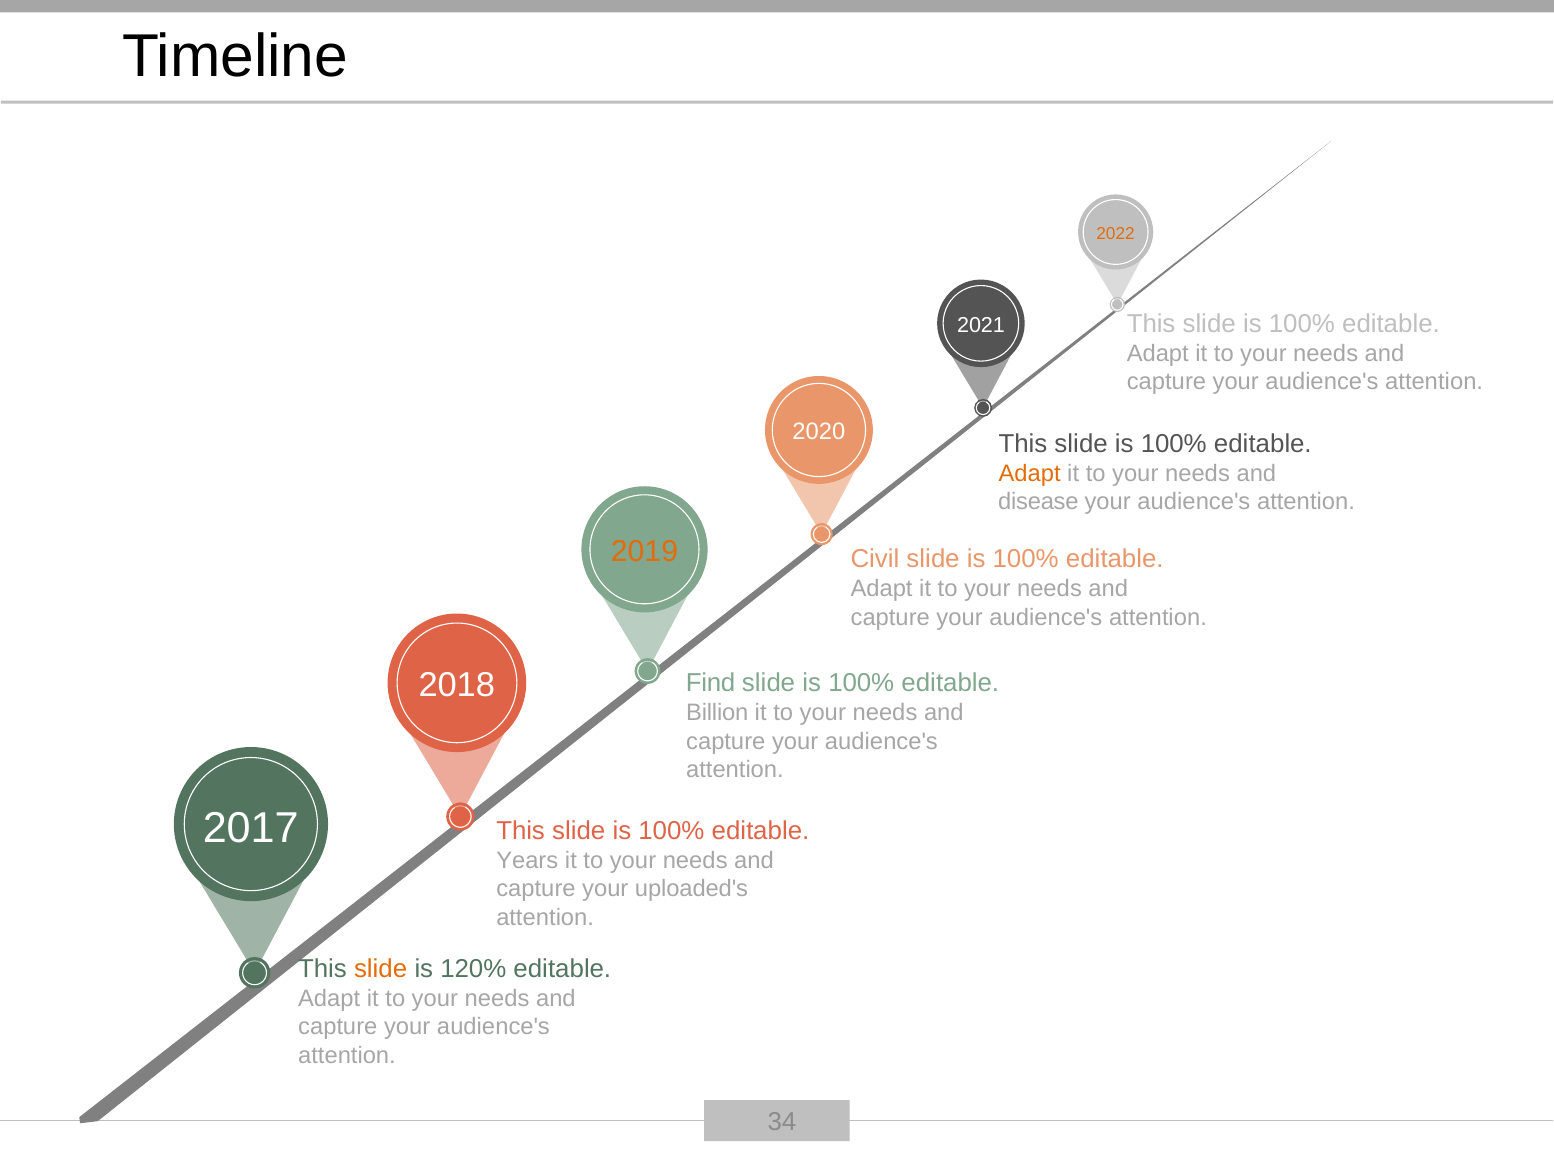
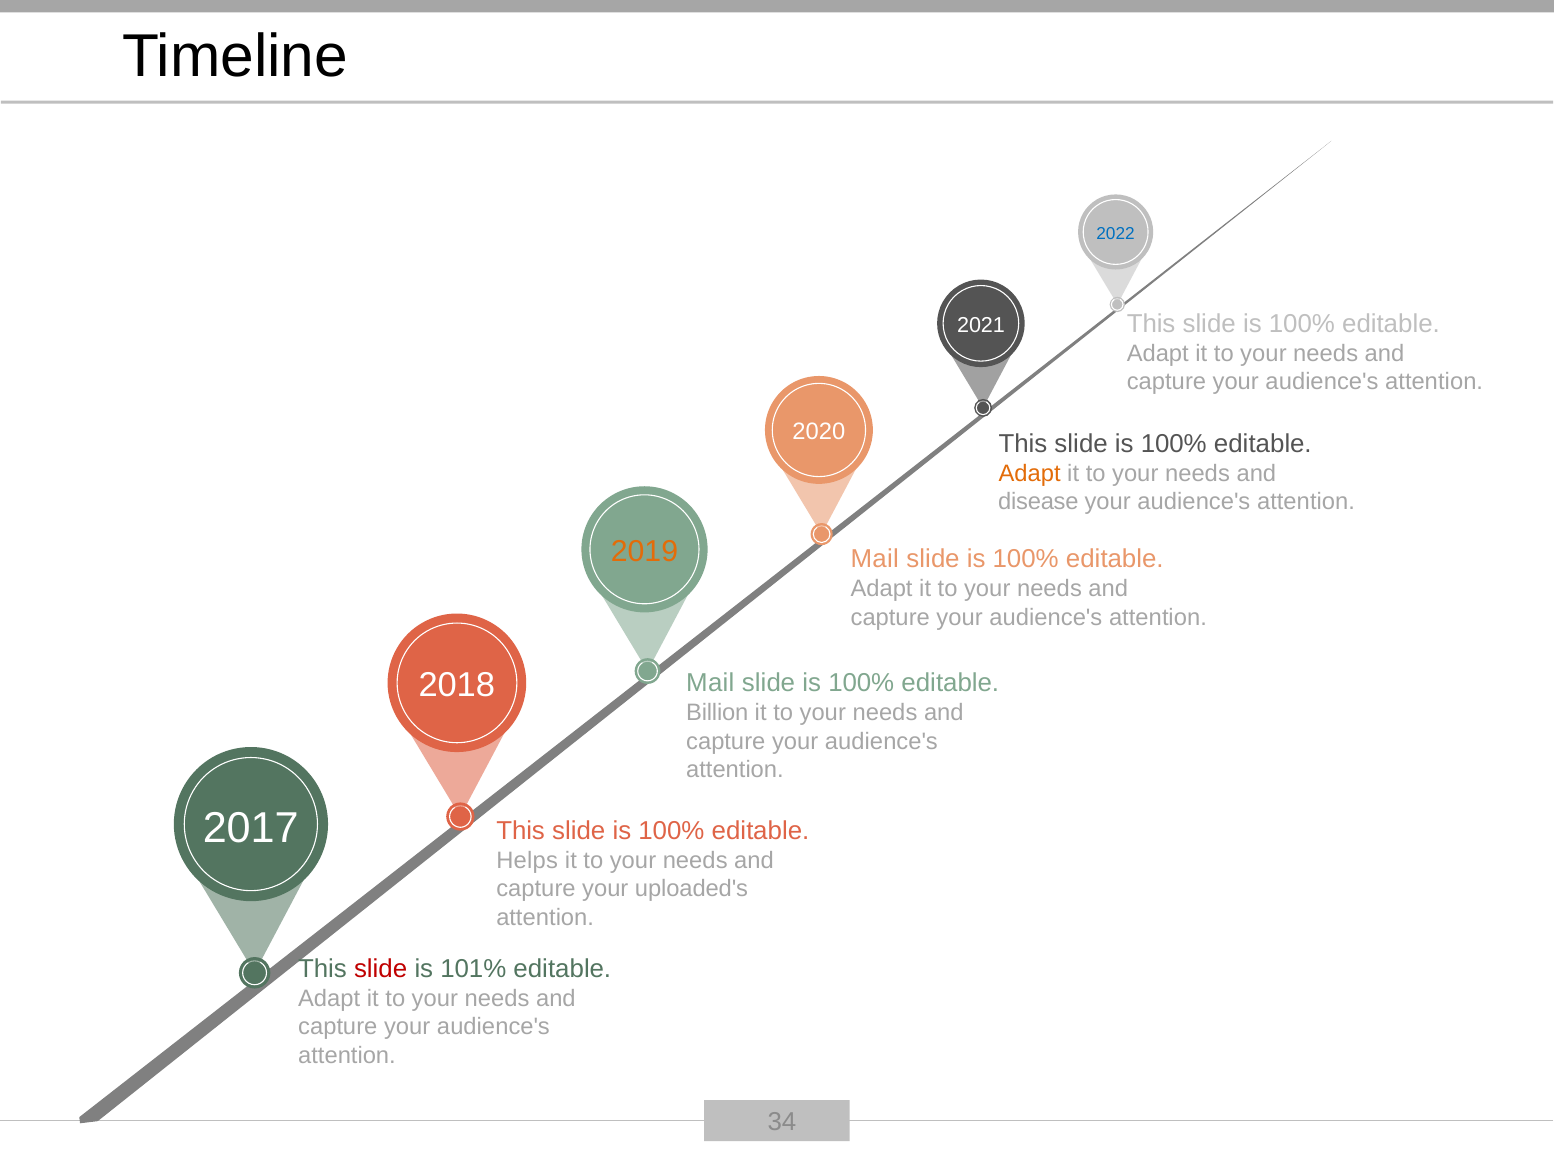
2022 colour: orange -> blue (1116, 234)
Civil: Civil -> Mail (875, 560)
Find: Find -> Mail (710, 684)
Years: Years -> Helps (527, 861)
slide colour: orange -> red (381, 969)
120%: 120% -> 101% (473, 969)
